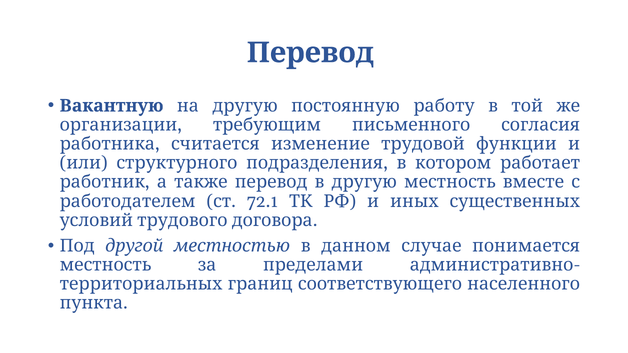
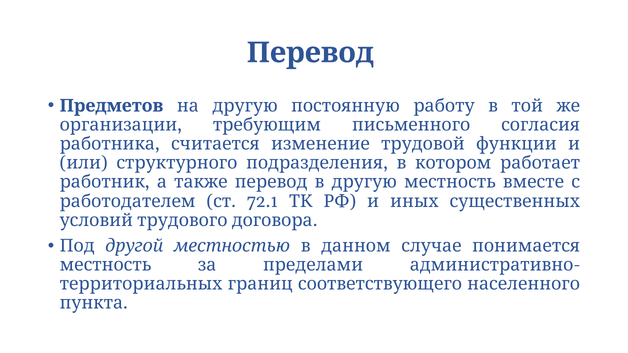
Вакантную: Вакантную -> Предметов (111, 106)
